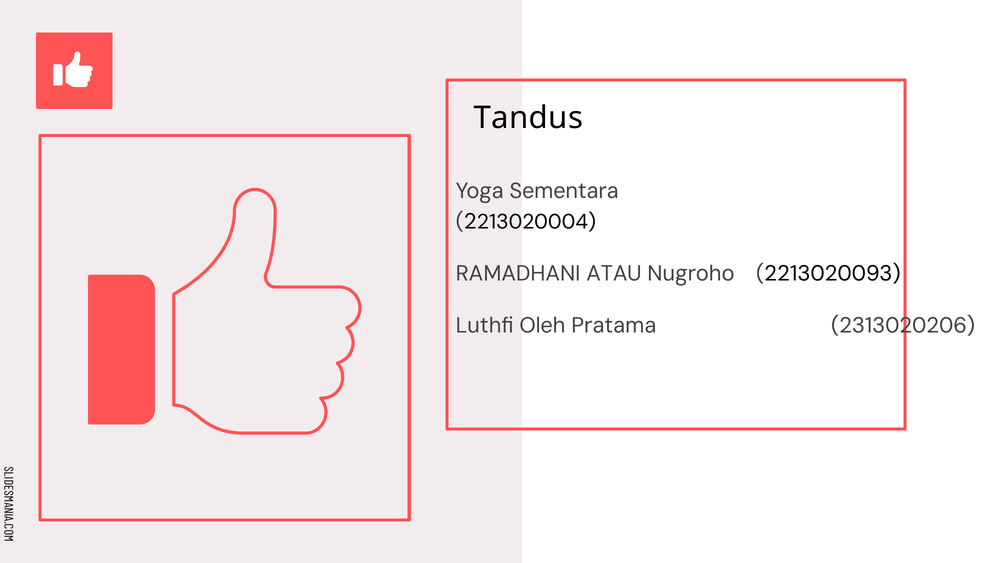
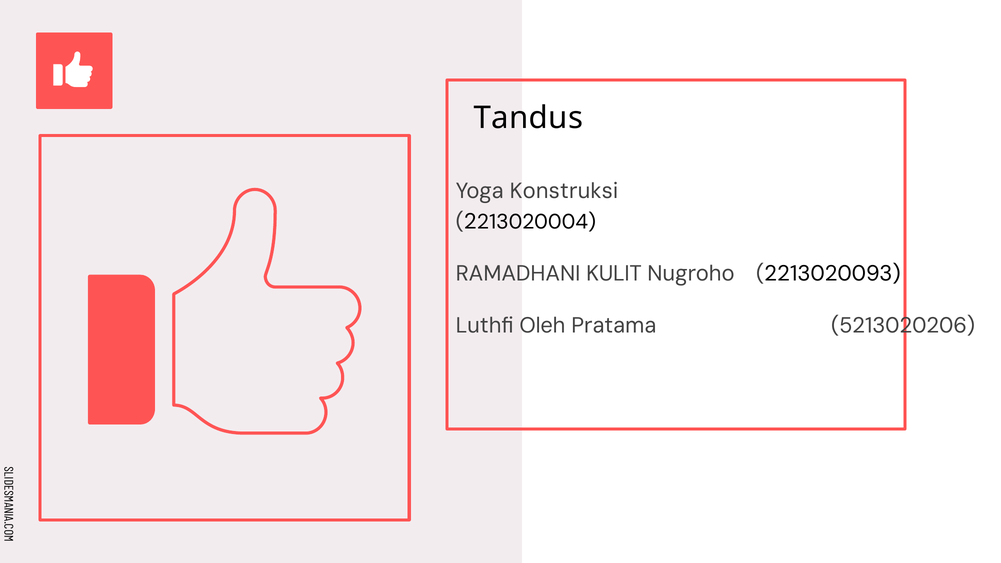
Sementara: Sementara -> Konstruksi (564, 191)
ATAU: ATAU -> KULIT (614, 273)
2313020206: 2313020206 -> 5213020206 (903, 326)
